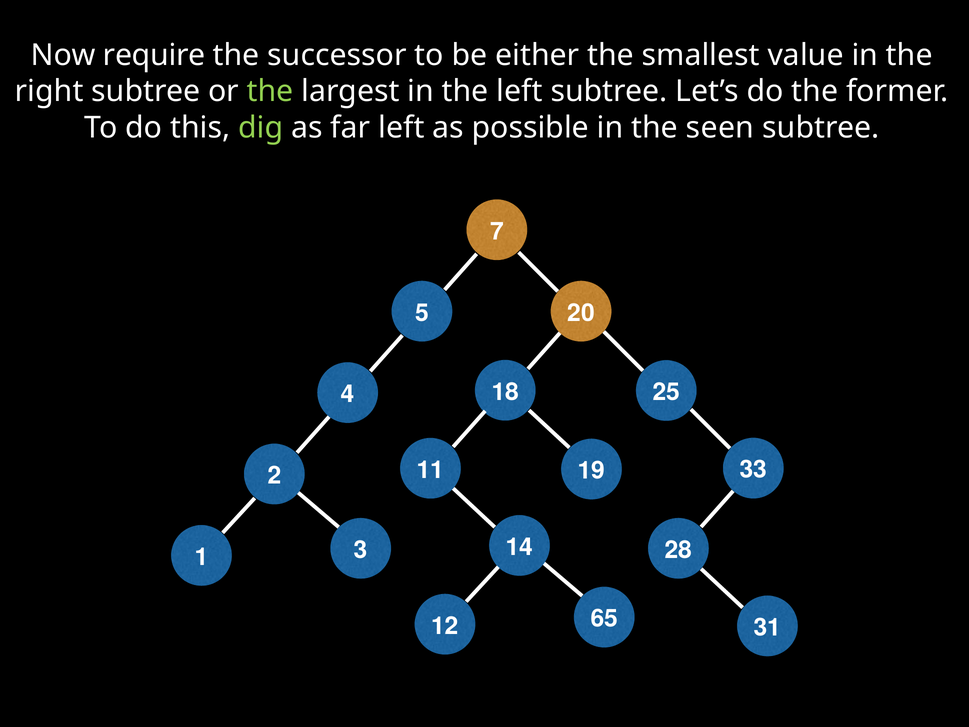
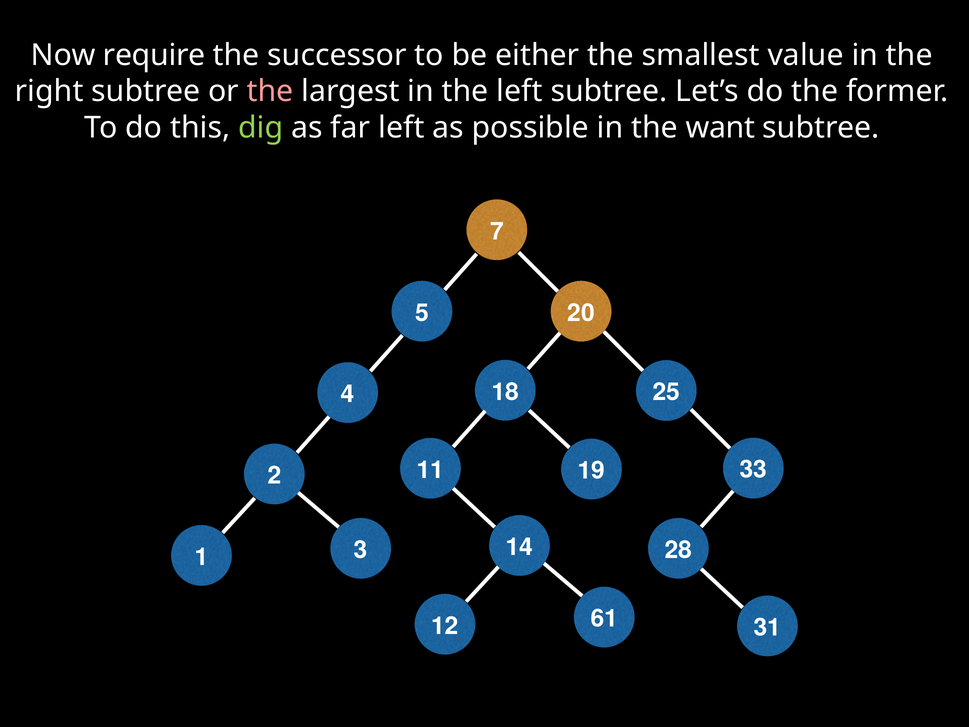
the colour: light green -> pink (270, 91)
seen: seen -> want (720, 128)
65: 65 -> 61 (604, 619)
